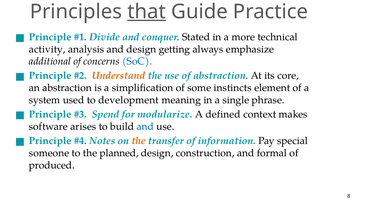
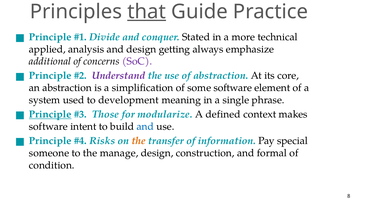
activity: activity -> applied (47, 49)
SoC colour: blue -> purple (137, 61)
Understand colour: orange -> purple (119, 76)
some instincts: instincts -> software (233, 88)
Principle underline: none -> present (50, 114)
Spend: Spend -> Those (106, 114)
arises: arises -> intent (83, 126)
Notes: Notes -> Risks (102, 141)
planned: planned -> manage (119, 153)
produced: produced -> condition (52, 165)
